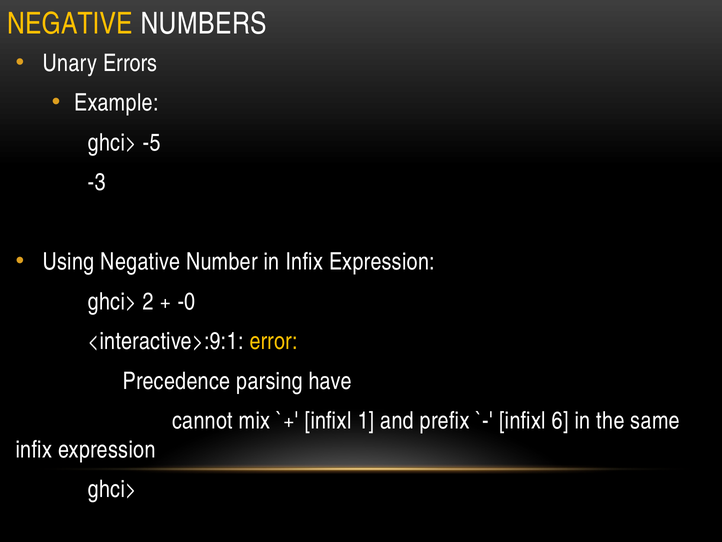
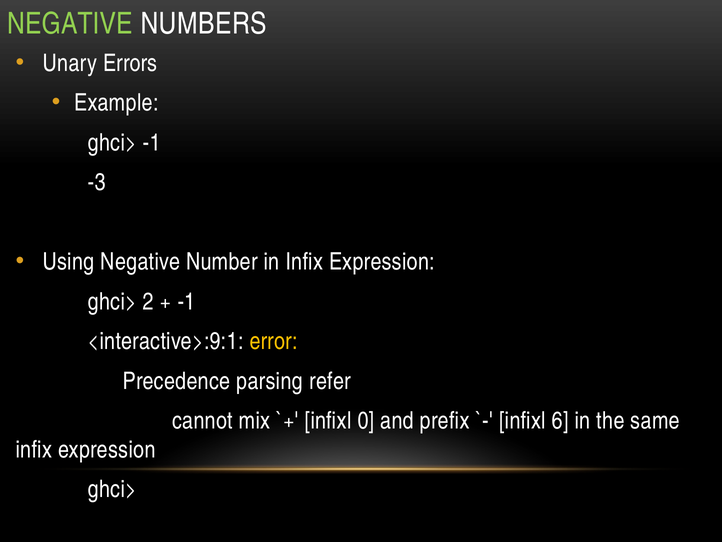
NEGATIVE colour: yellow -> light green (70, 24)
ghci> -5: -5 -> -1 (152, 142)
-0: -0 -> -1 (186, 301)
have: have -> refer (330, 381)
1: 1 -> 0 (366, 420)
